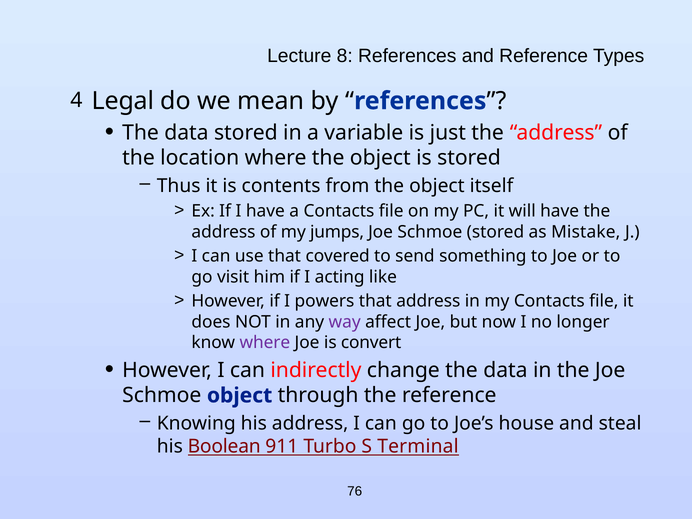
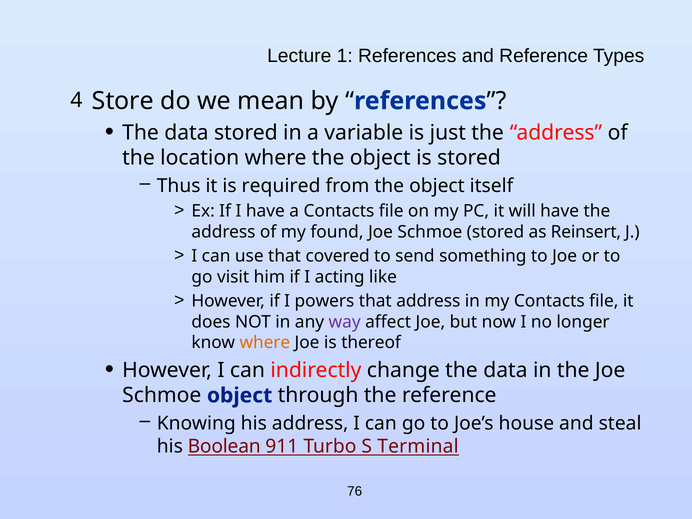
8: 8 -> 1 (345, 56)
Legal: Legal -> Store (123, 101)
contents: contents -> required (281, 186)
jumps: jumps -> found (337, 232)
Mistake: Mistake -> Reinsert (586, 232)
where colour: purple -> orange (265, 343)
convert: convert -> thereof (371, 343)
